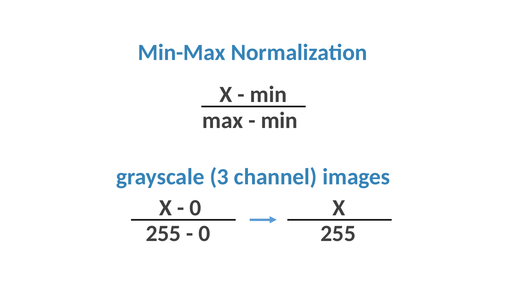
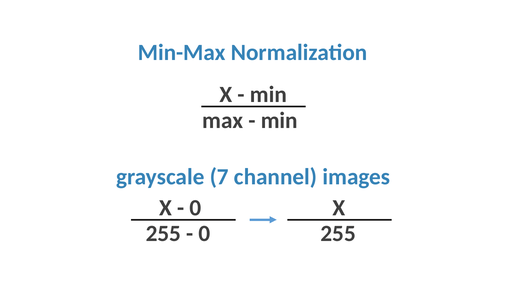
3: 3 -> 7 (219, 177)
